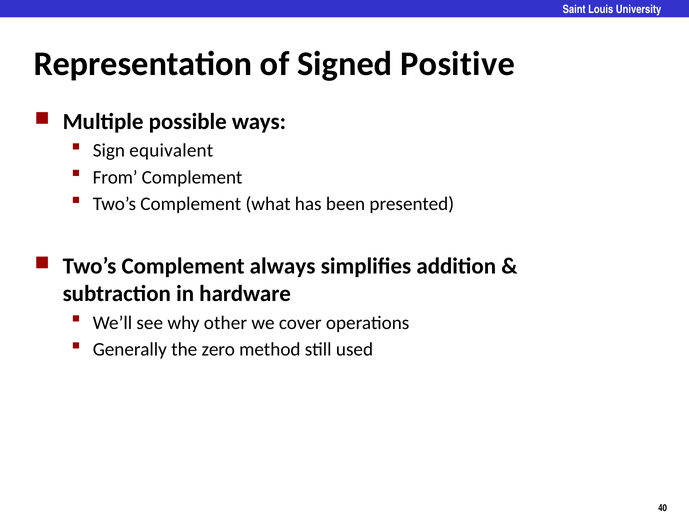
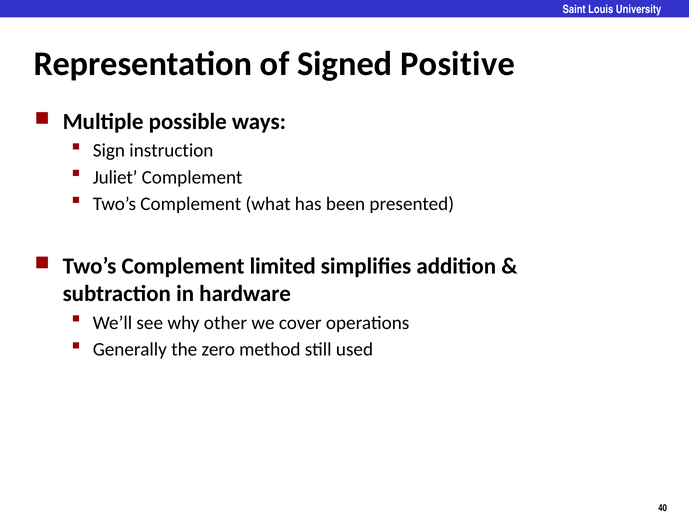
equivalent: equivalent -> instruction (171, 150)
From: From -> Juliet (115, 177)
always: always -> limited (283, 266)
